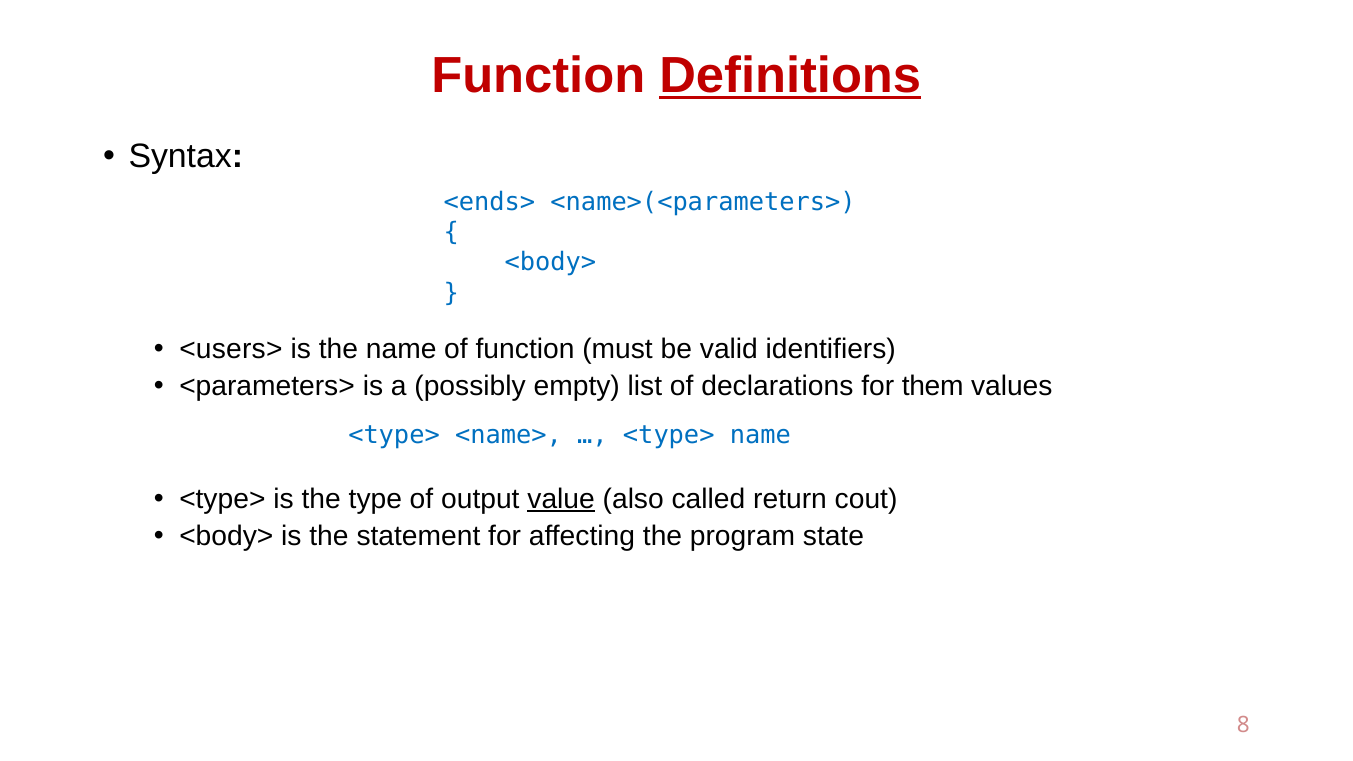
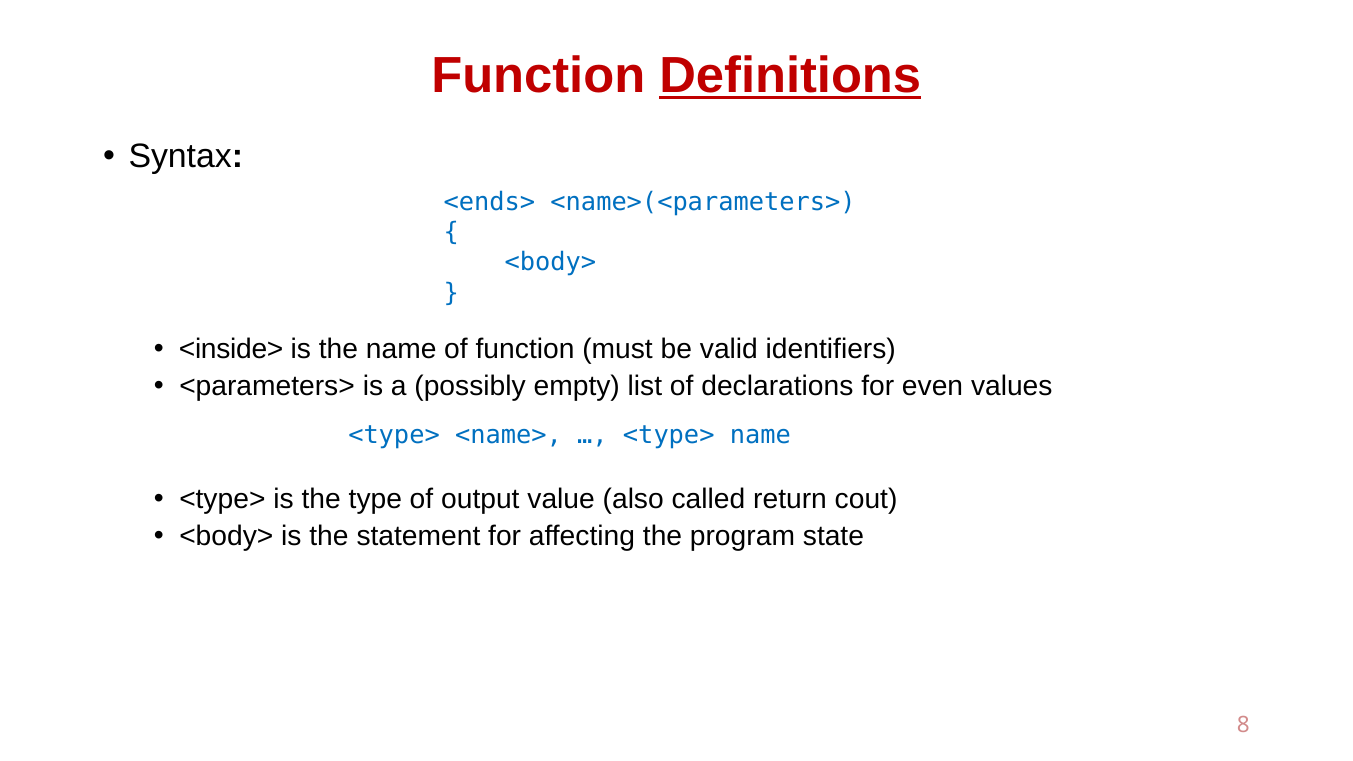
<users>: <users> -> <inside> (231, 349)
them: them -> even (933, 387)
value underline: present -> none (561, 499)
